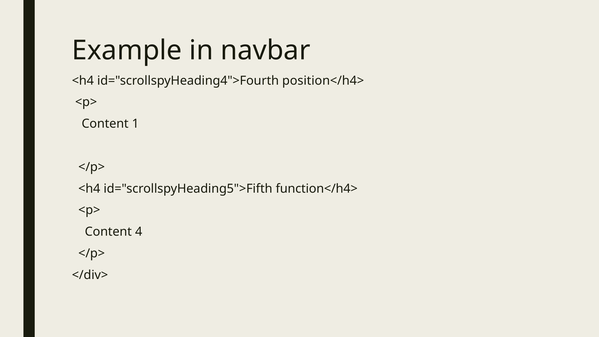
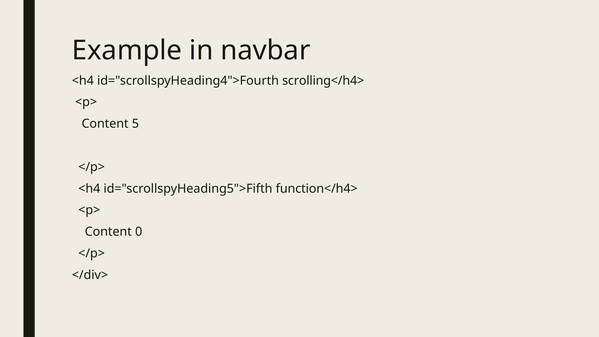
position</h4>: position</h4> -> scrolling</h4> (323, 81)
1: 1 -> 5 (135, 124)
4: 4 -> 0 (139, 232)
